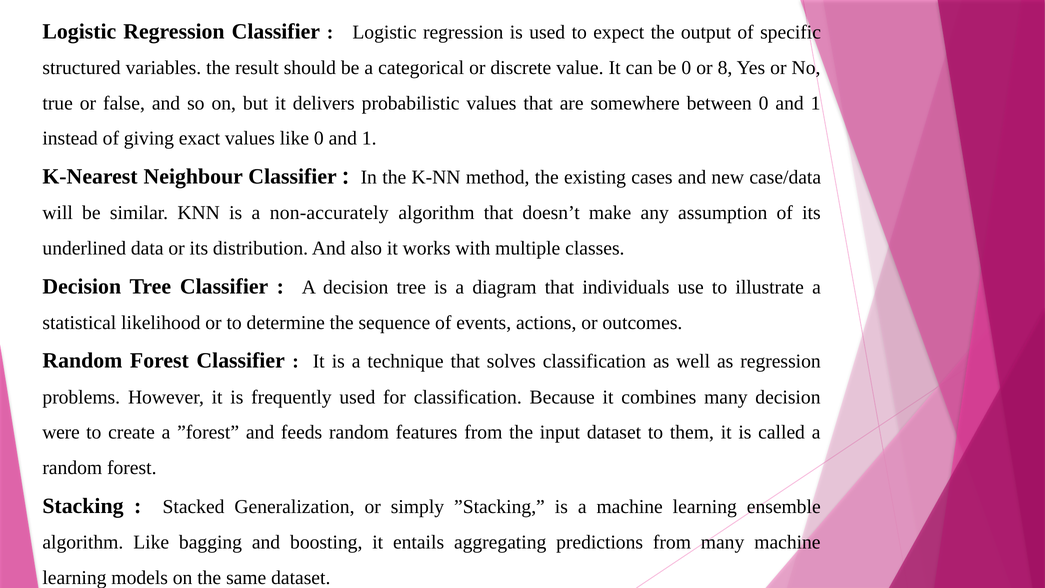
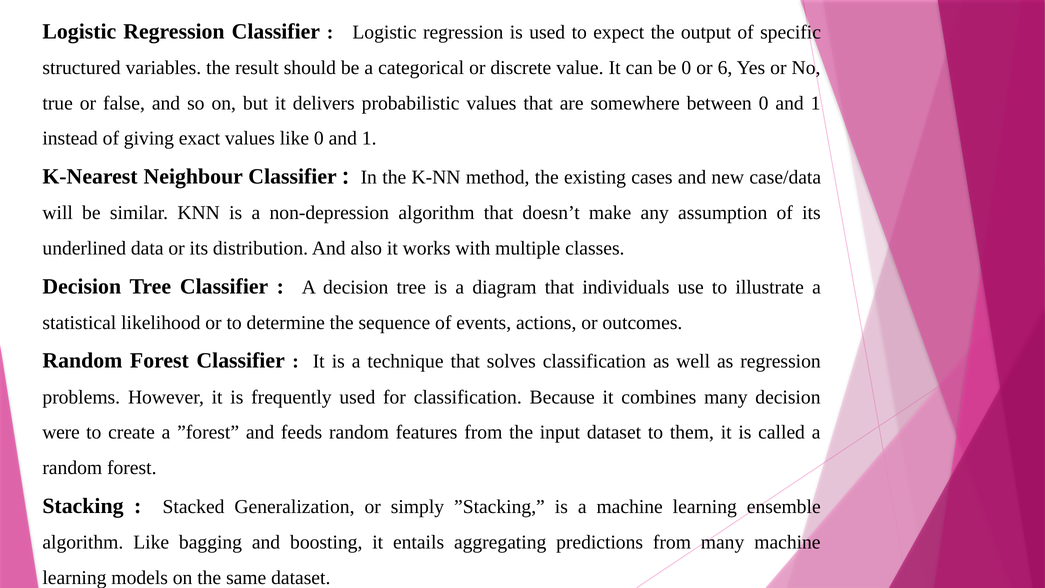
8: 8 -> 6 (725, 68)
non-accurately: non-accurately -> non-depression (329, 213)
